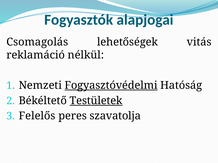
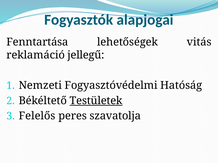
Csomagolás: Csomagolás -> Fenntartása (37, 42)
nélkül: nélkül -> jellegű (86, 55)
Fogyasztóvédelmi underline: present -> none (111, 86)
